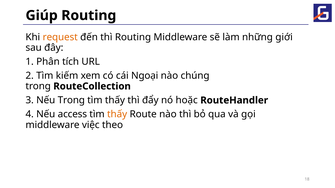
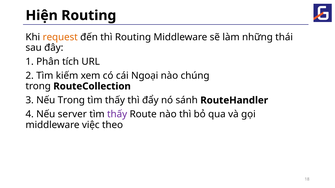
Giúp: Giúp -> Hiện (42, 15)
giới: giới -> thái (284, 37)
hoặc: hoặc -> sánh (187, 100)
access: access -> server (72, 115)
thấy colour: orange -> purple (117, 115)
